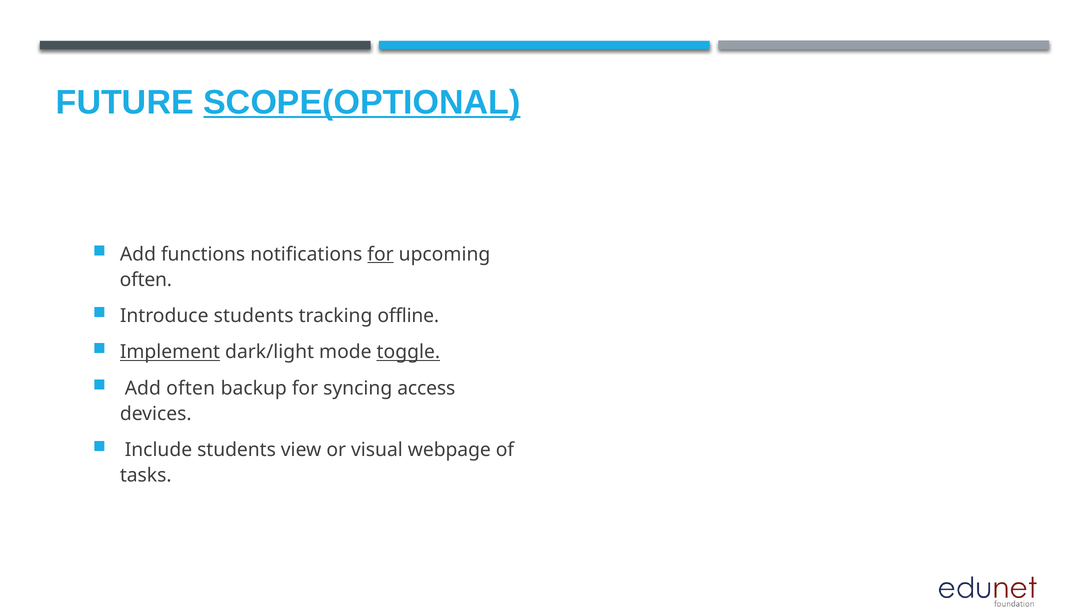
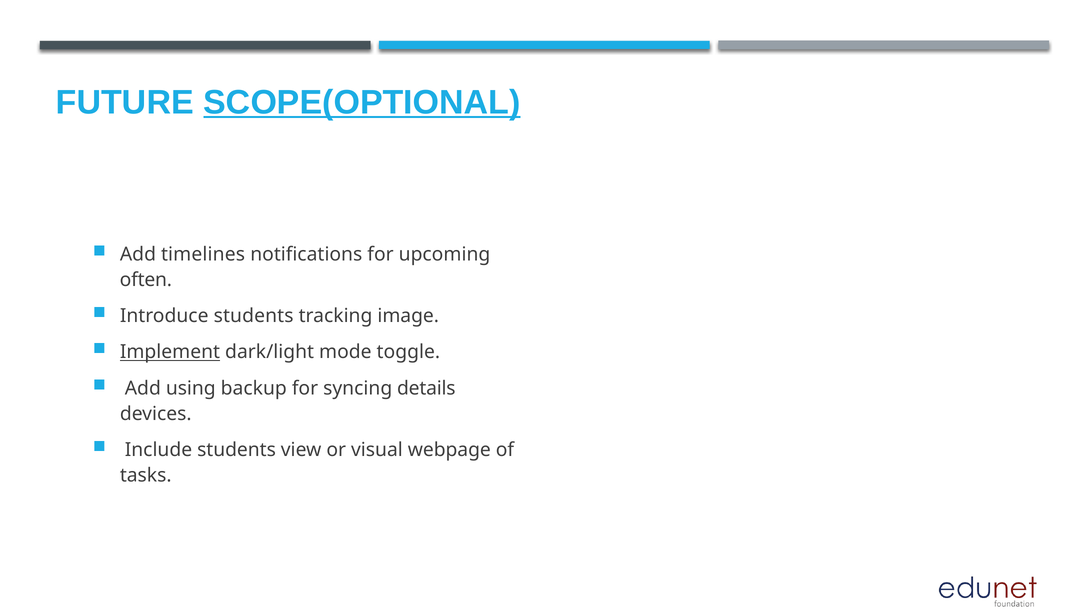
functions: functions -> timelines (203, 254)
for underline: present -> none (381, 254)
offline: offline -> image (408, 316)
toggle underline: present -> none (408, 352)
Add often: often -> using (191, 388)
access: access -> details (426, 388)
